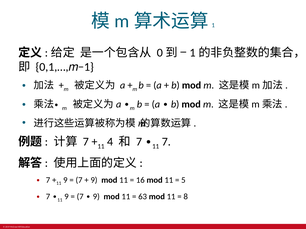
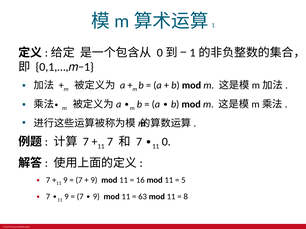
11 4: 4 -> 7 (110, 142)
11 7: 7 -> 0 (166, 142)
